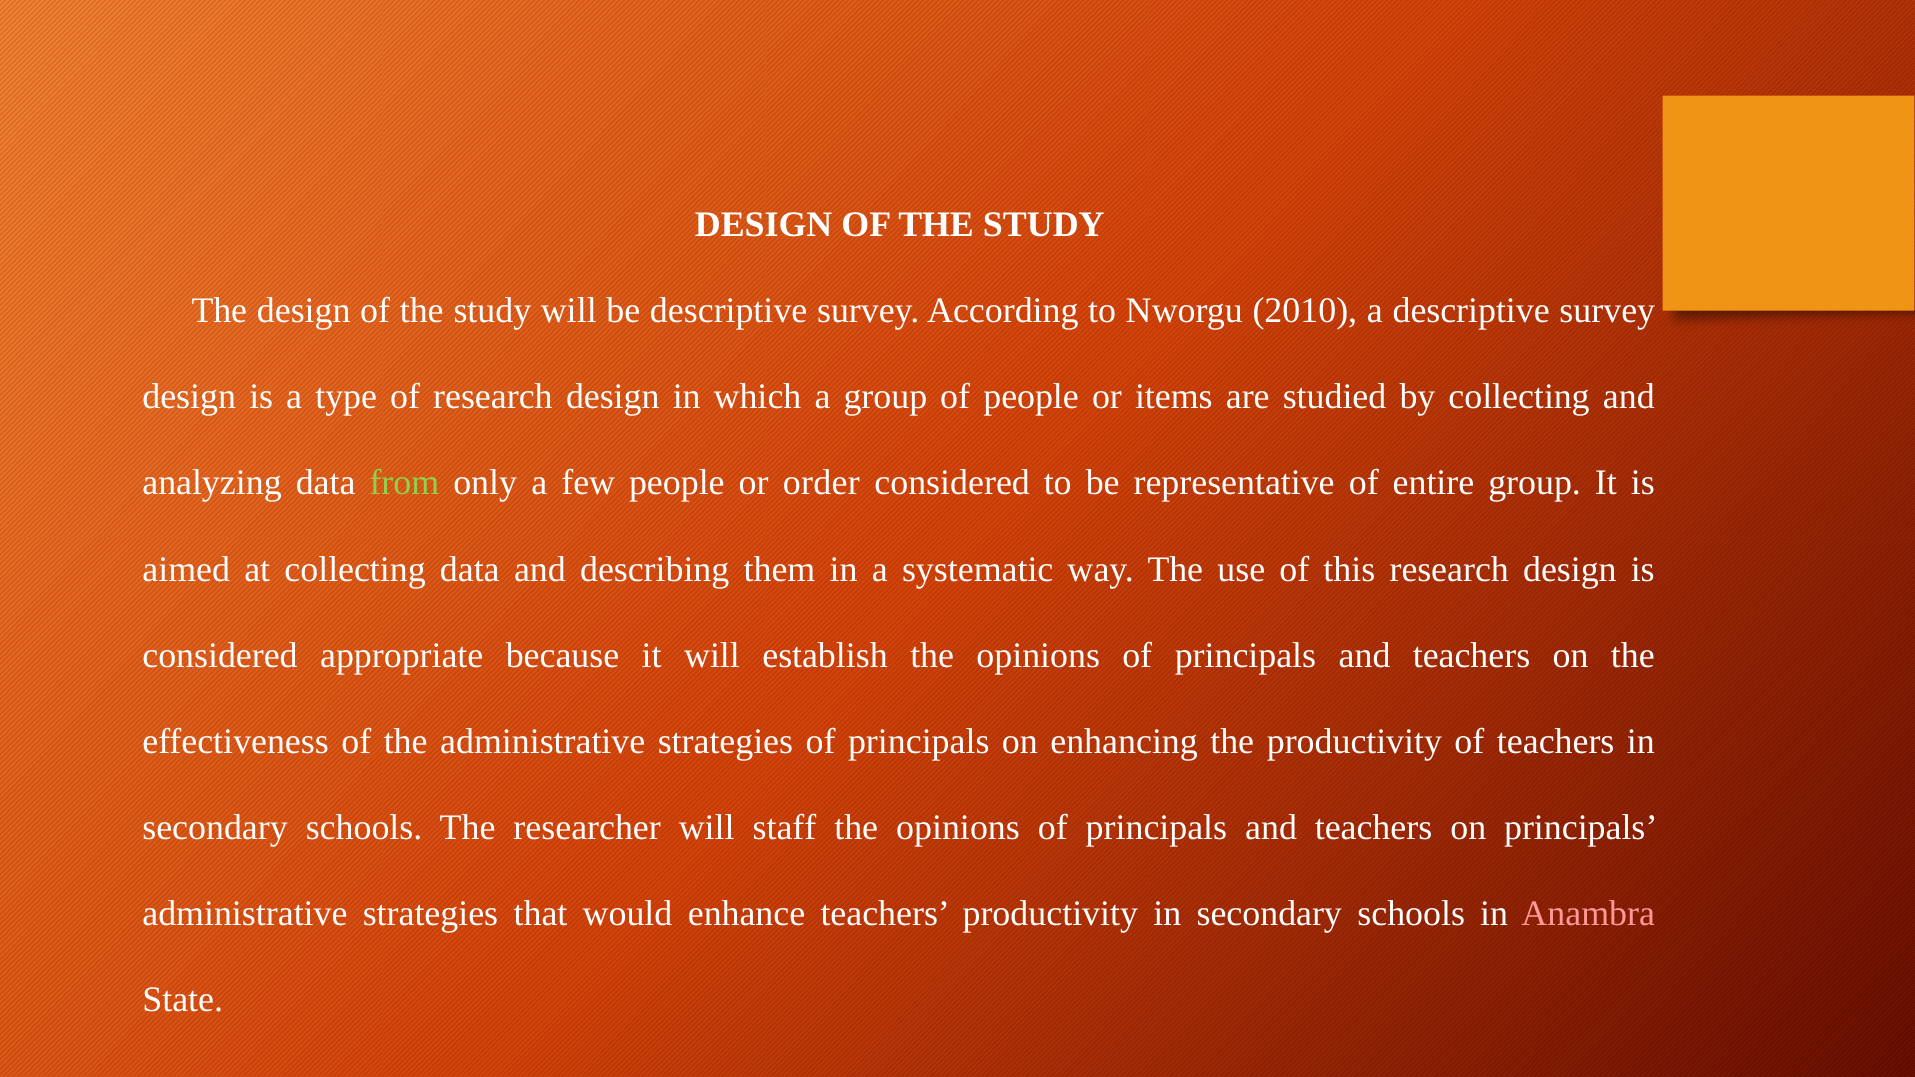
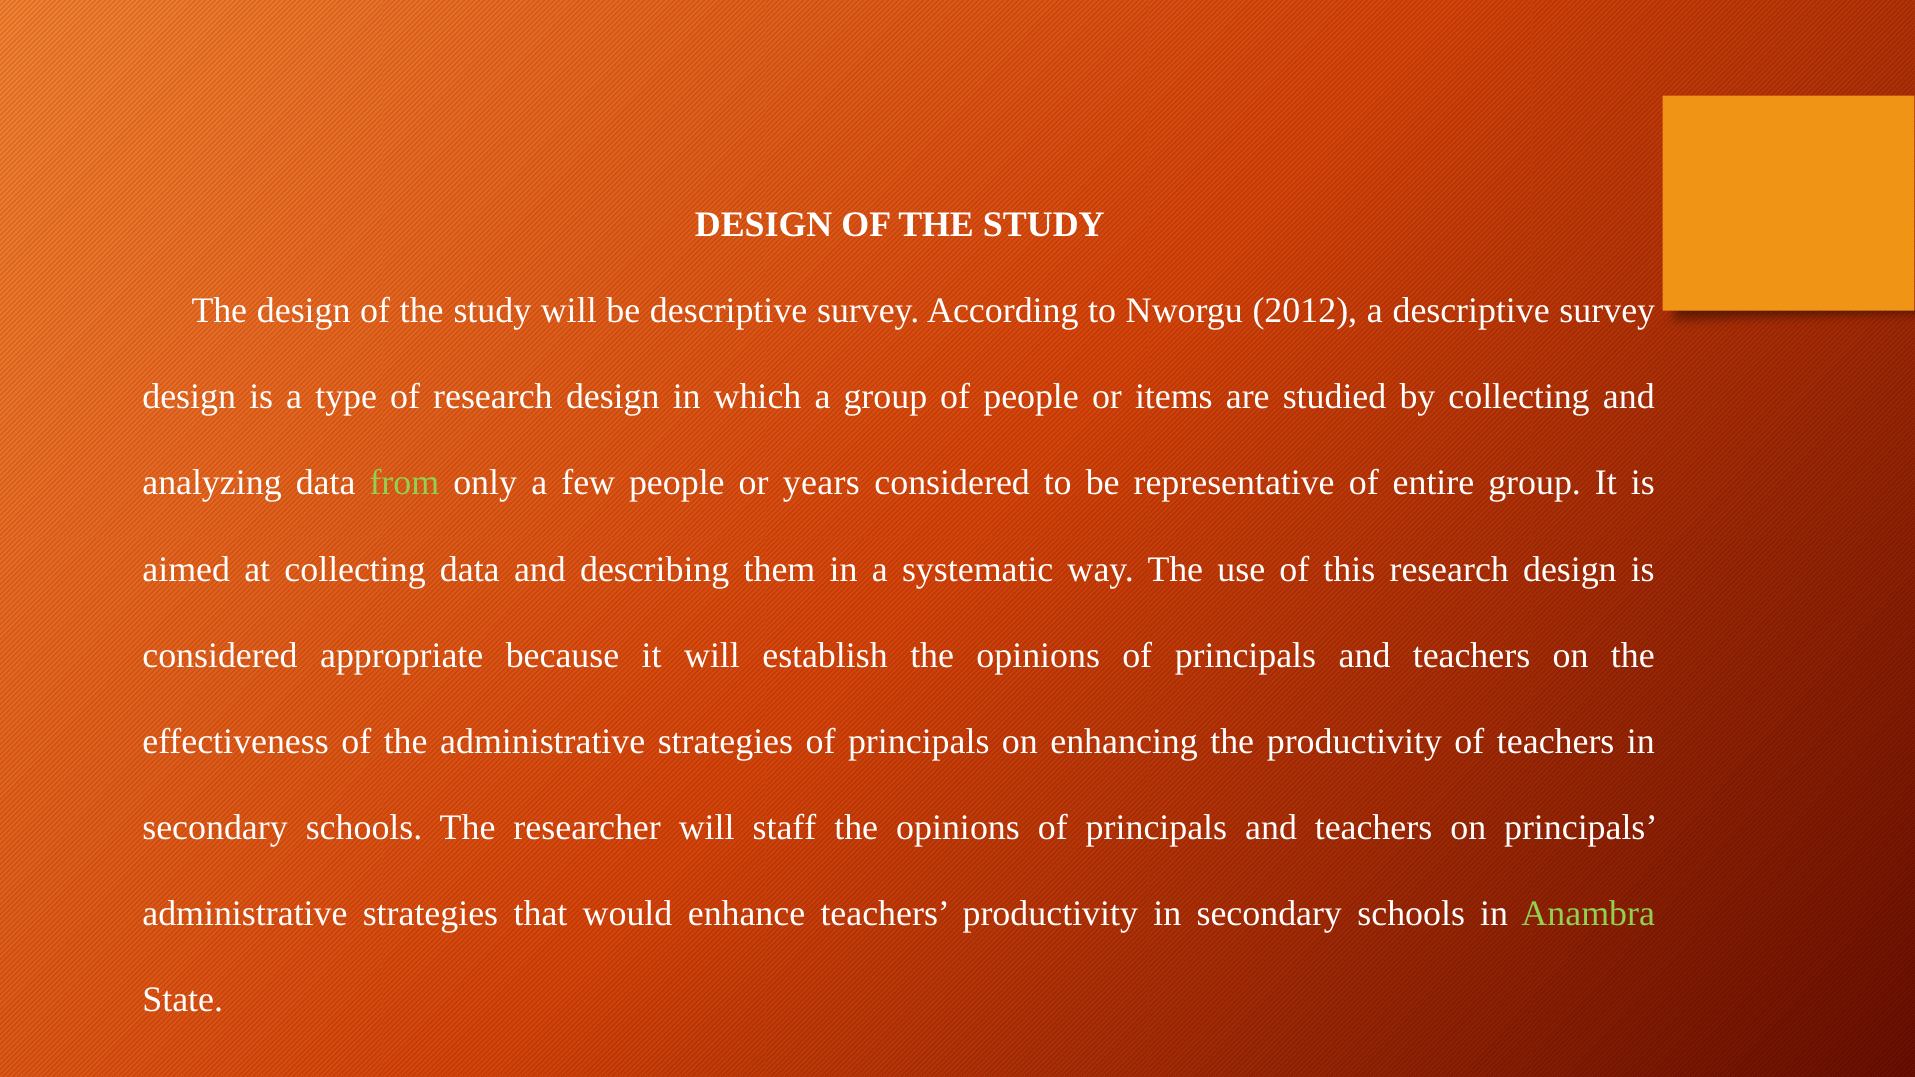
2010: 2010 -> 2012 (1305, 311)
order: order -> years (821, 483)
Anambra colour: pink -> light green (1588, 914)
